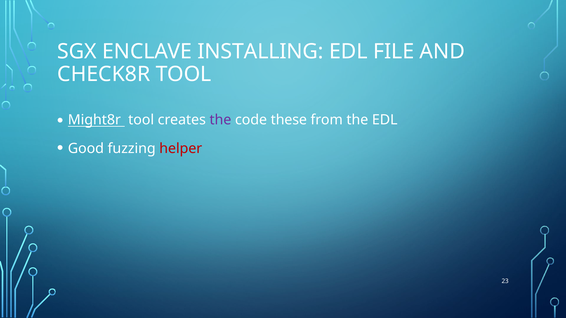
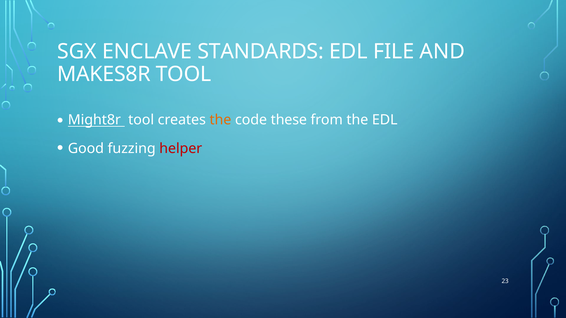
INSTALLING: INSTALLING -> STANDARDS (261, 51)
CHECK8R: CHECK8R -> MAKES8R (104, 74)
the colour: purple -> orange (220, 120)
